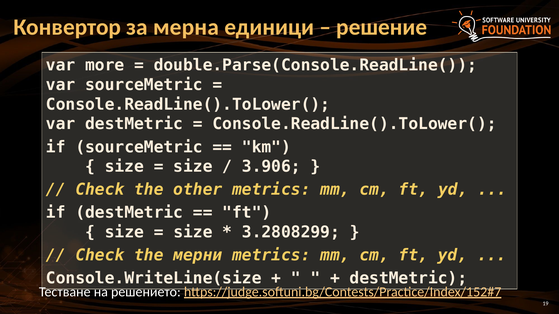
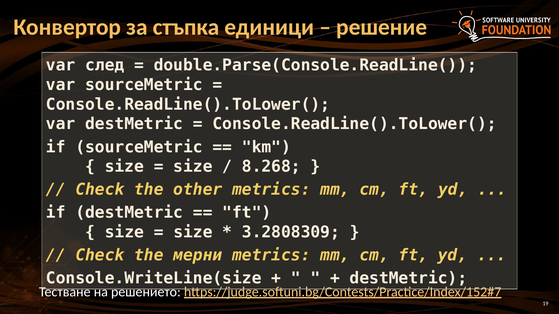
мерна: мерна -> стъпка (186, 27)
more: more -> след (105, 65)
3.906: 3.906 -> 8.268 (271, 167)
3.2808299: 3.2808299 -> 3.2808309 (291, 233)
